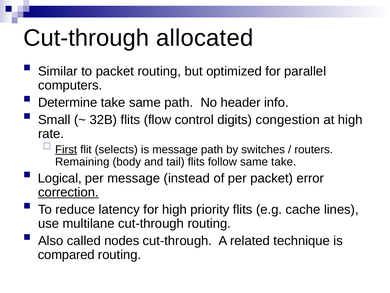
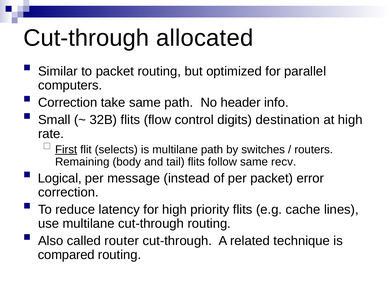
Determine: Determine -> Correction (68, 102)
congestion: congestion -> destination (288, 120)
is message: message -> multilane (175, 149)
same take: take -> recv (284, 162)
correction underline: present -> none (68, 192)
nodes: nodes -> router (122, 240)
